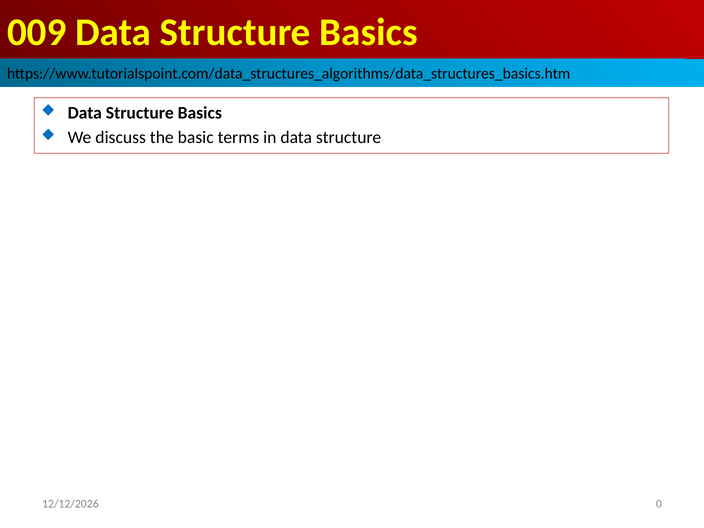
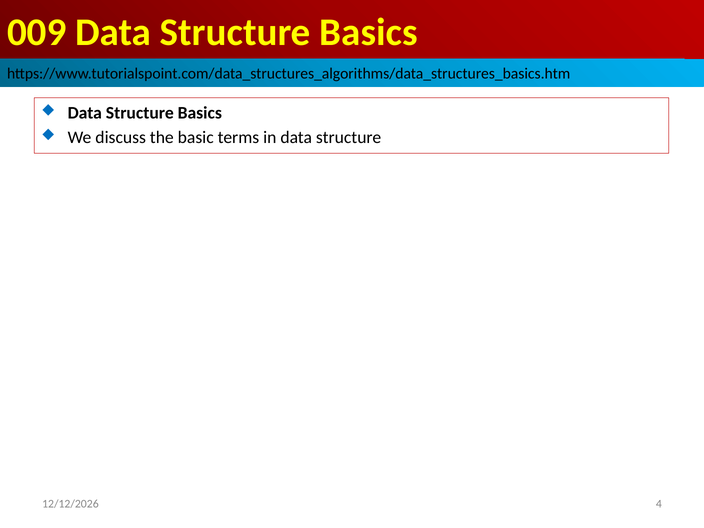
0: 0 -> 4 (659, 504)
